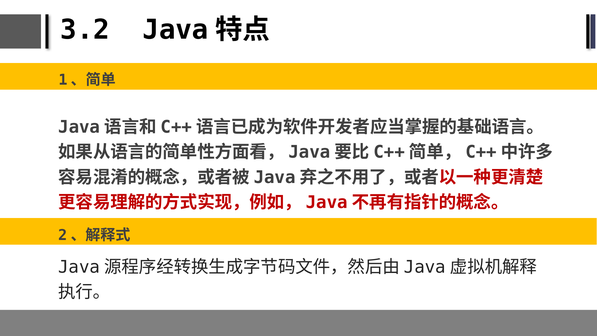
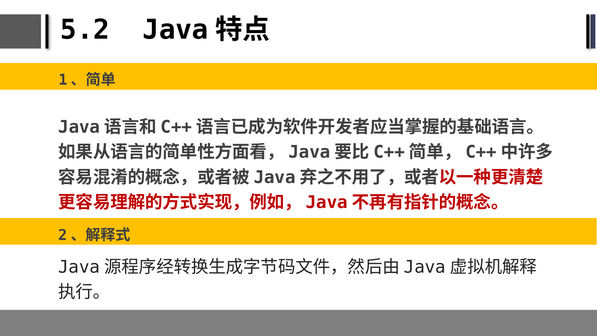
3.2: 3.2 -> 5.2 (85, 30)
